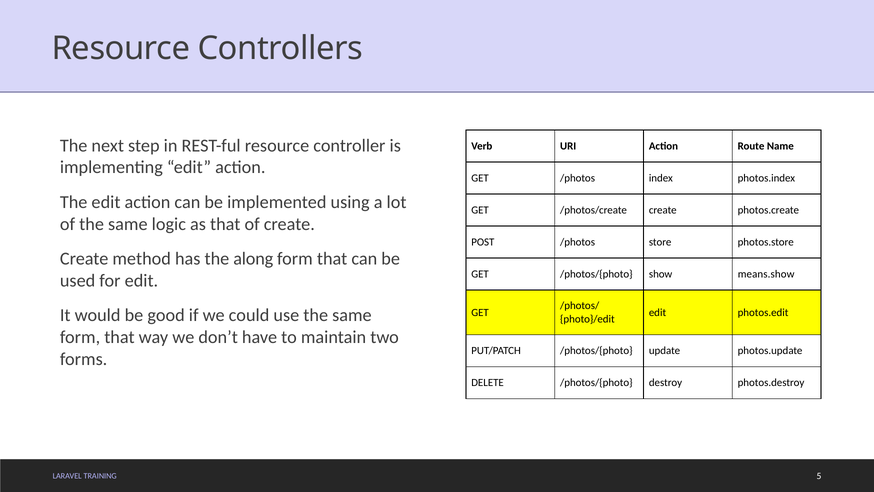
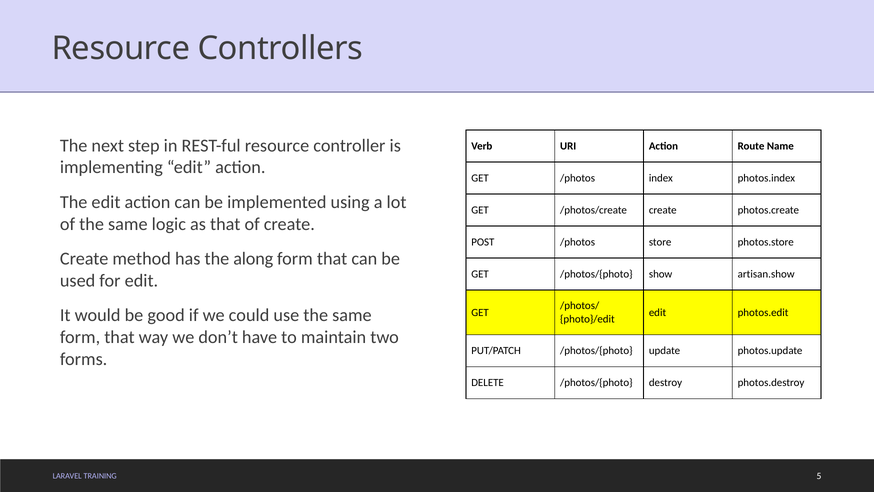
means.show: means.show -> artisan.show (766, 274)
